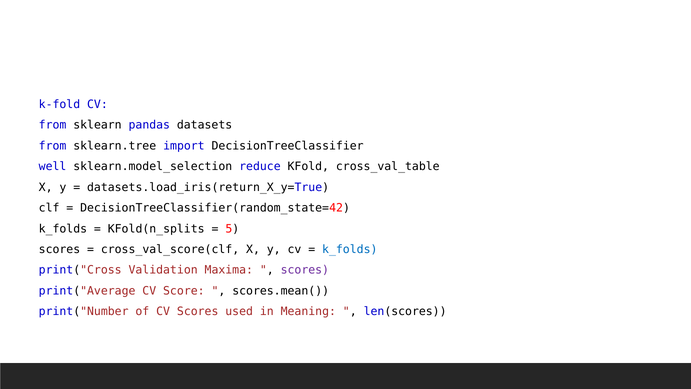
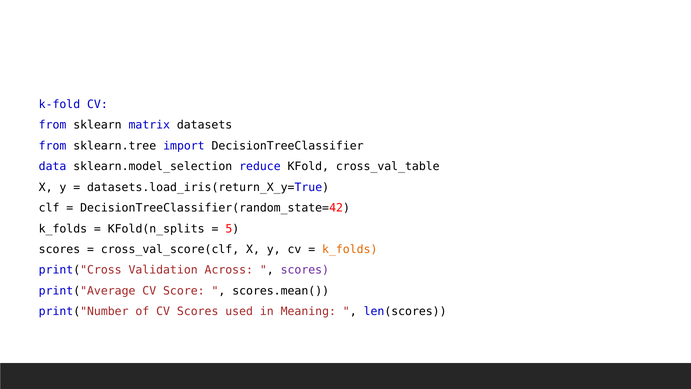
pandas: pandas -> matrix (149, 125)
well: well -> data (53, 166)
k_folds colour: blue -> orange (350, 249)
Maxima: Maxima -> Across (229, 270)
